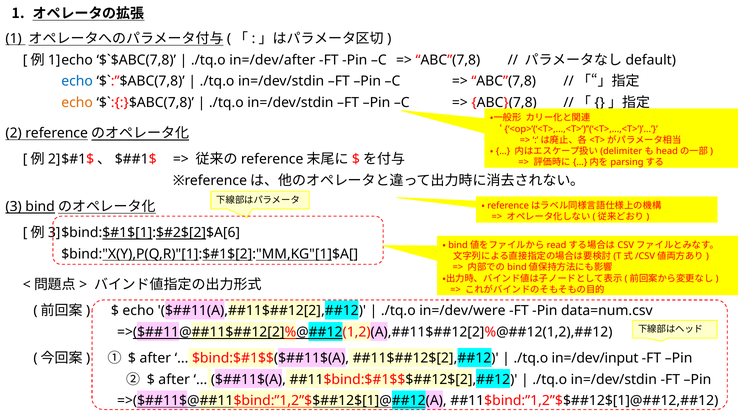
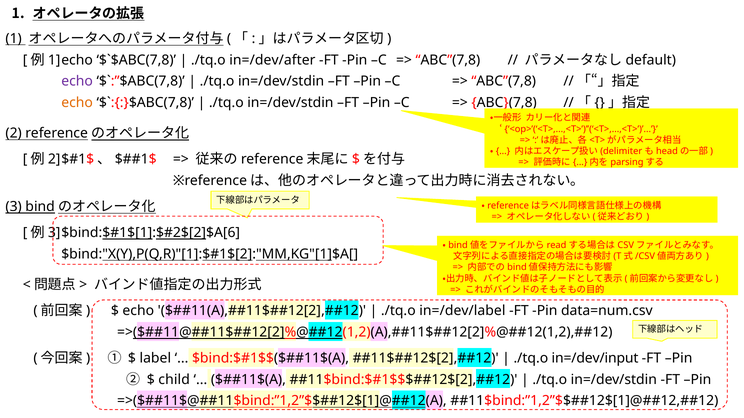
echo colour: blue -> purple (77, 81)
in=/dev/were: in=/dev/were -> in=/dev/label (462, 311)
after: after -> label (155, 359)
after: after -> child (174, 380)
